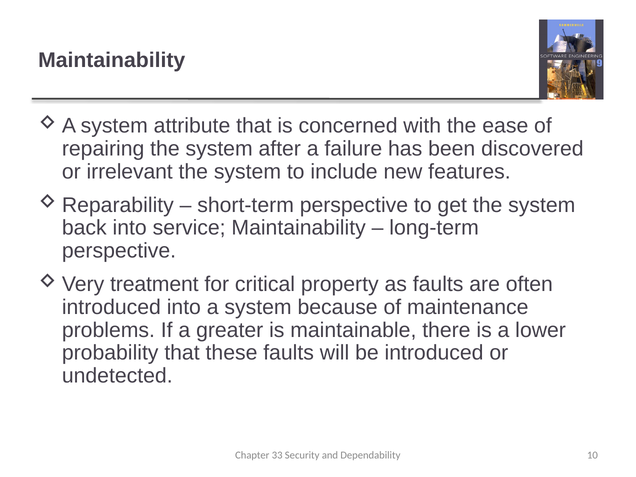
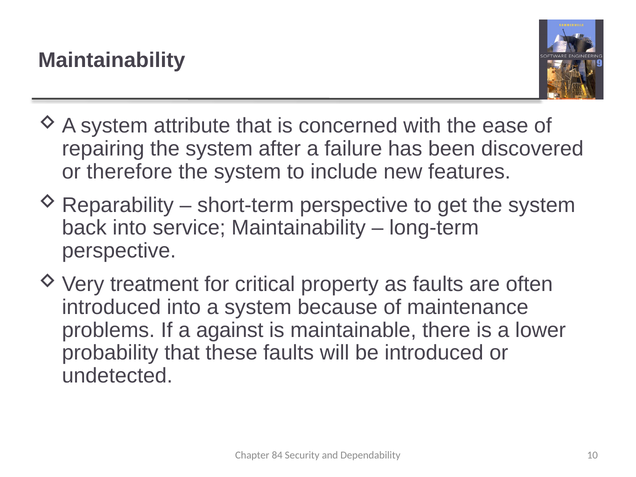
irrelevant: irrelevant -> therefore (130, 172)
greater: greater -> against (230, 330)
33: 33 -> 84 (277, 455)
